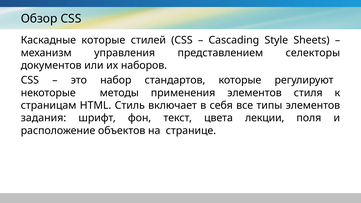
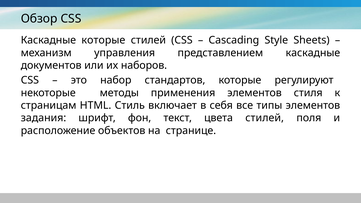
представлением селекторы: селекторы -> каскадные (313, 53)
цвета лекции: лекции -> стилей (265, 118)
